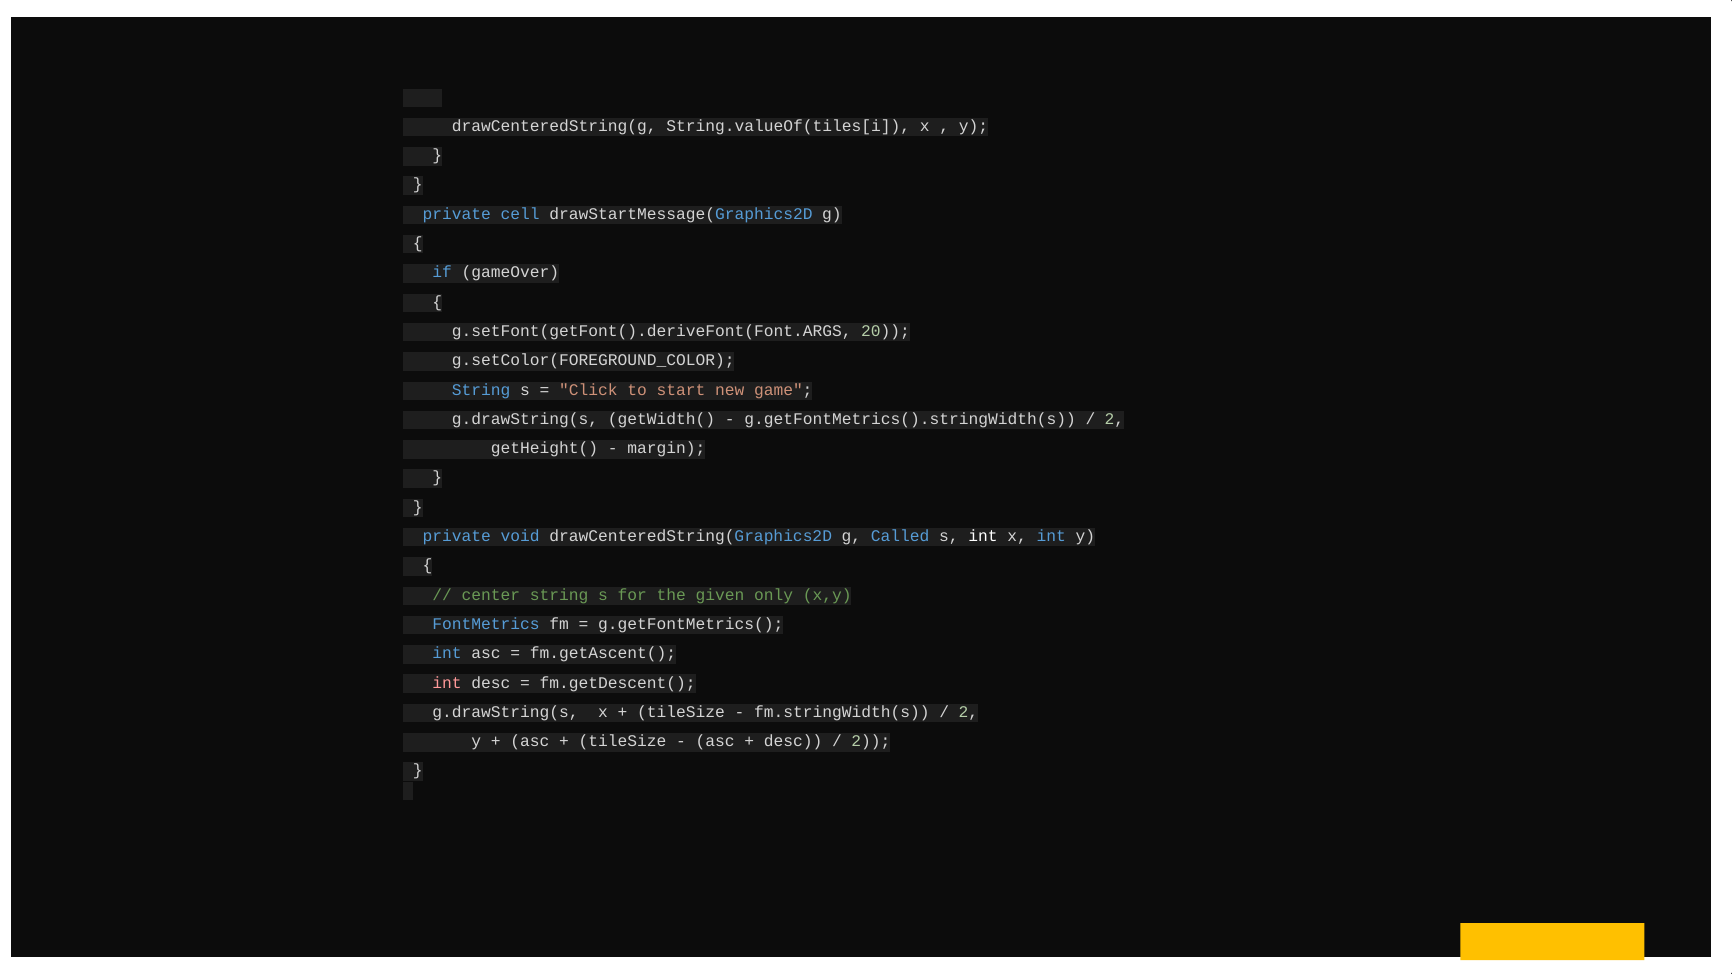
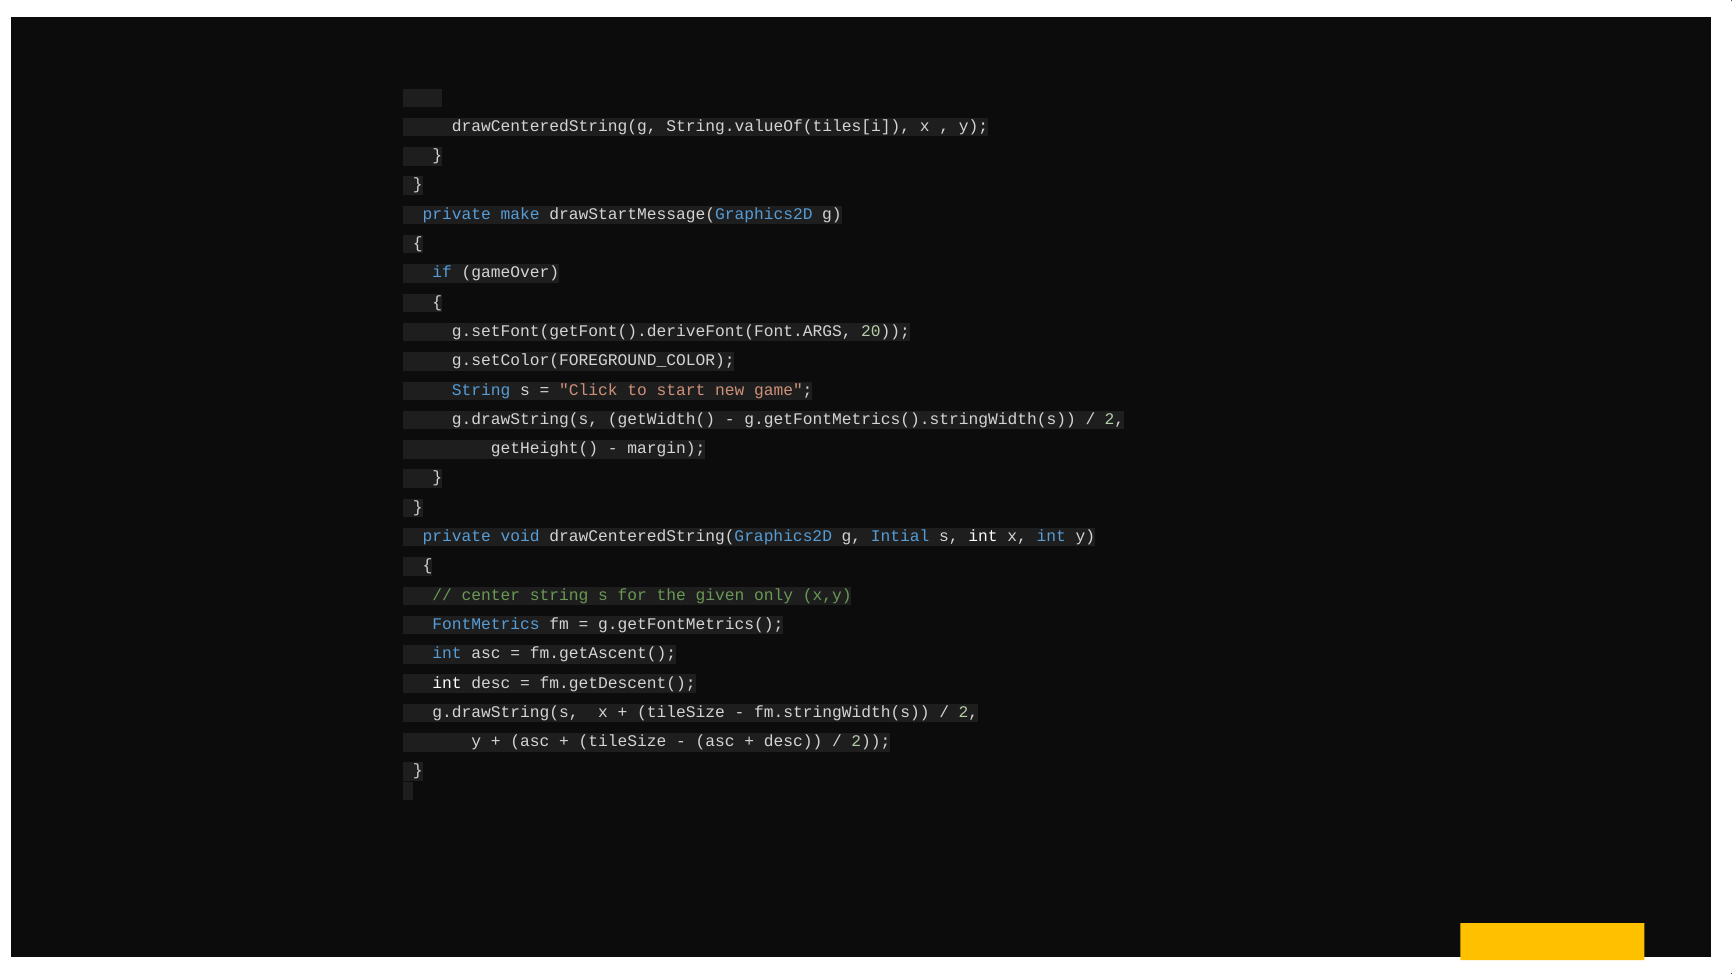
cell: cell -> make (520, 214)
Called: Called -> Intial (900, 536)
int colour: pink -> white (447, 683)
